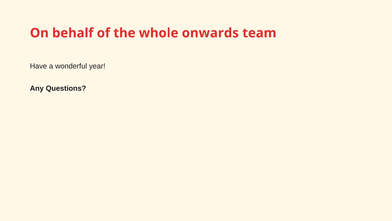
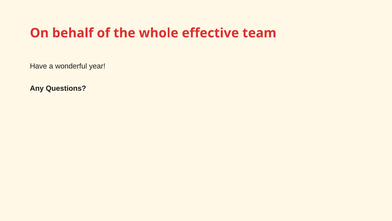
onwards: onwards -> effective (210, 33)
